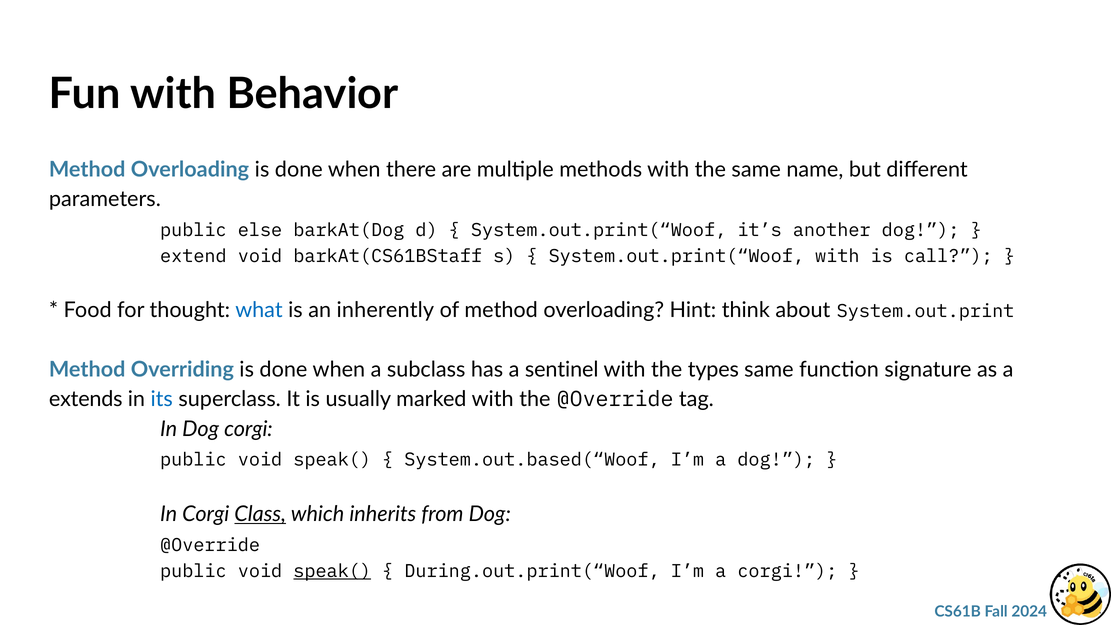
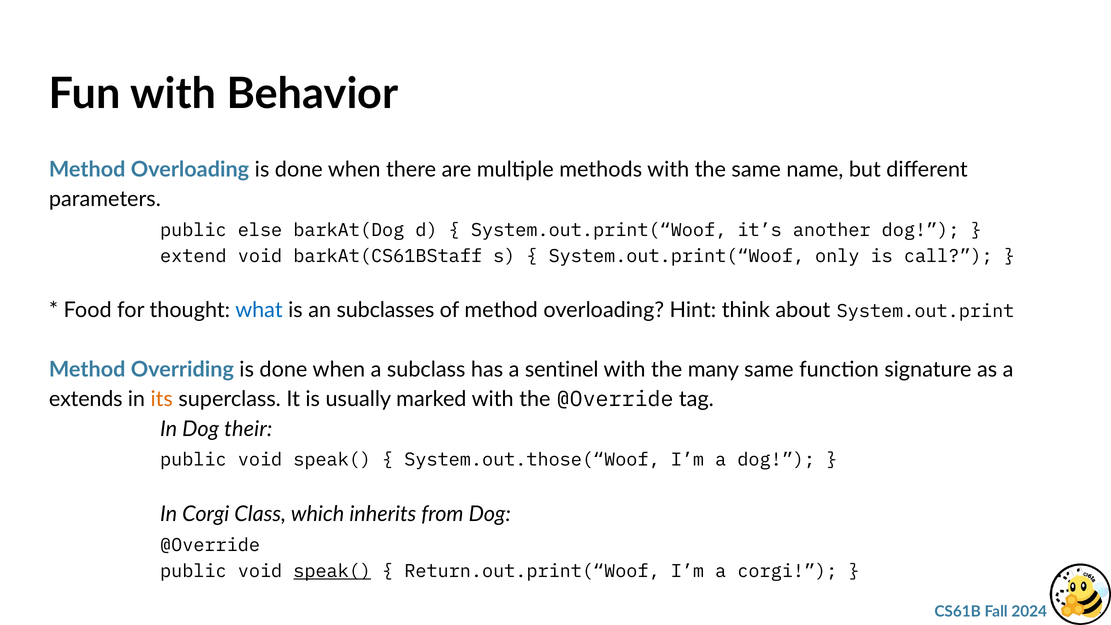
System.out.print(“Woof with: with -> only (837, 256)
inherently: inherently -> subclasses (385, 310)
types: types -> many (713, 369)
its colour: blue -> orange (162, 399)
Dog corgi: corgi -> their (248, 429)
System.out.based(“Woof: System.out.based(“Woof -> System.out.those(“Woof (532, 460)
Class underline: present -> none (260, 514)
During.out.print(“Woof: During.out.print(“Woof -> Return.out.print(“Woof (532, 571)
